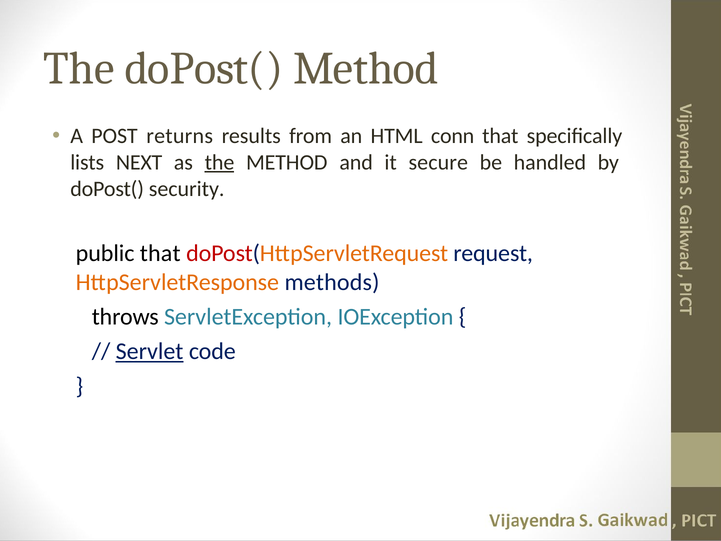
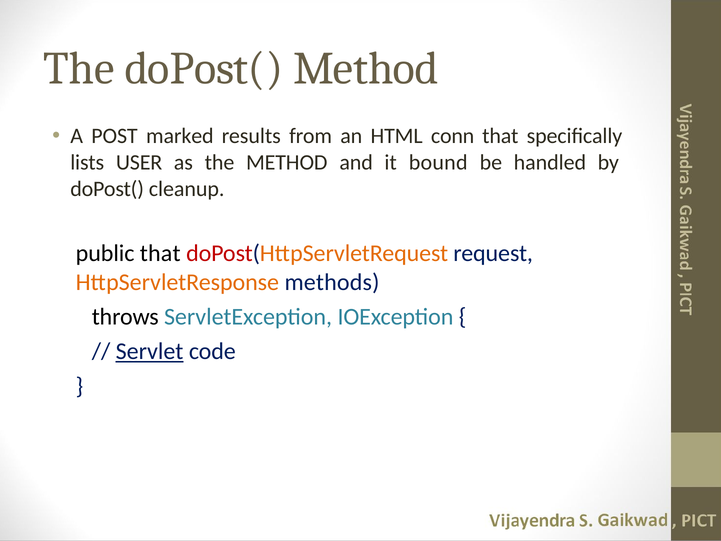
returns: returns -> marked (180, 136)
NEXT: NEXT -> USER (139, 162)
the underline: present -> none (220, 162)
secure: secure -> bound (438, 162)
security: security -> cleanup (187, 189)
